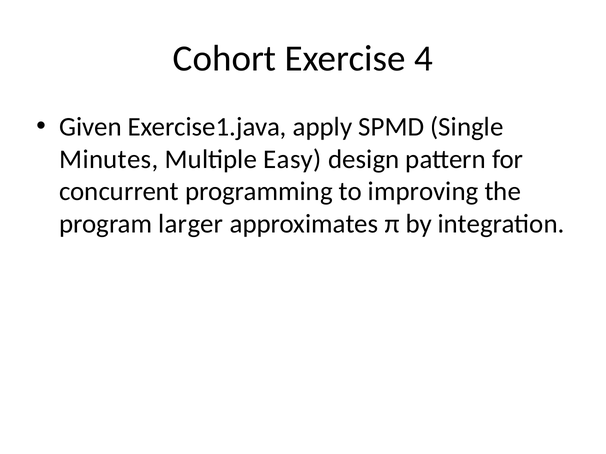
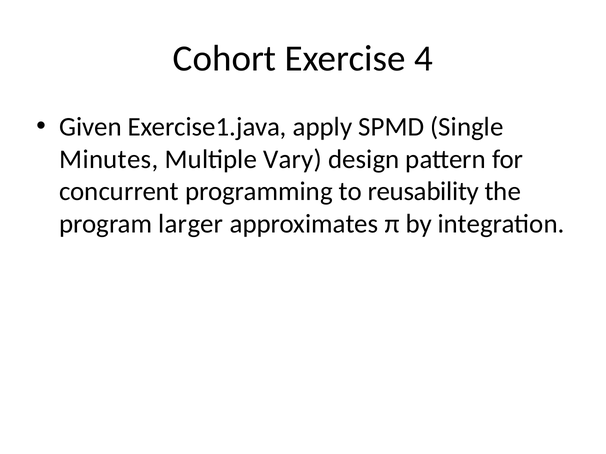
Easy: Easy -> Vary (293, 159)
improving: improving -> reusability (423, 192)
